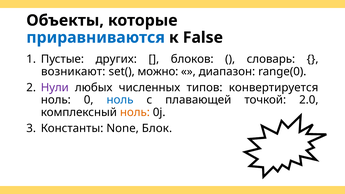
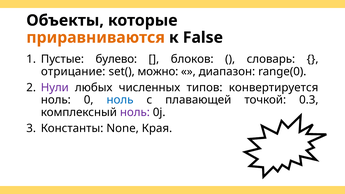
приравниваются colour: blue -> orange (96, 38)
других: других -> булево (116, 59)
возникают: возникают -> отрицание (73, 72)
2.0: 2.0 -> 0.3 (309, 100)
ноль colour: orange -> purple (135, 112)
Блок: Блок -> Края (157, 128)
